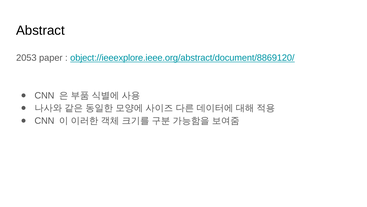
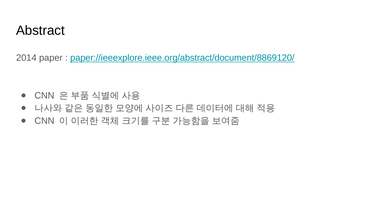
2053: 2053 -> 2014 (26, 58)
object://ieeexplore.ieee.org/abstract/document/8869120/: object://ieeexplore.ieee.org/abstract/document/8869120/ -> paper://ieeexplore.ieee.org/abstract/document/8869120/ (182, 58)
